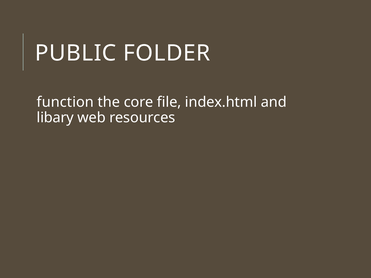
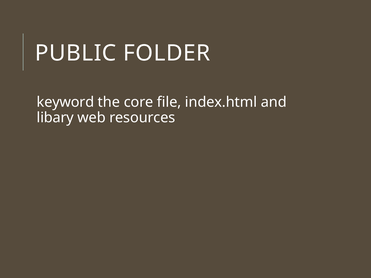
function: function -> keyword (65, 102)
